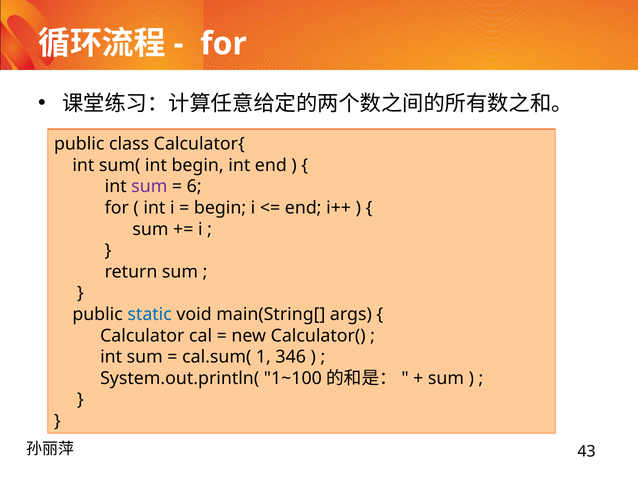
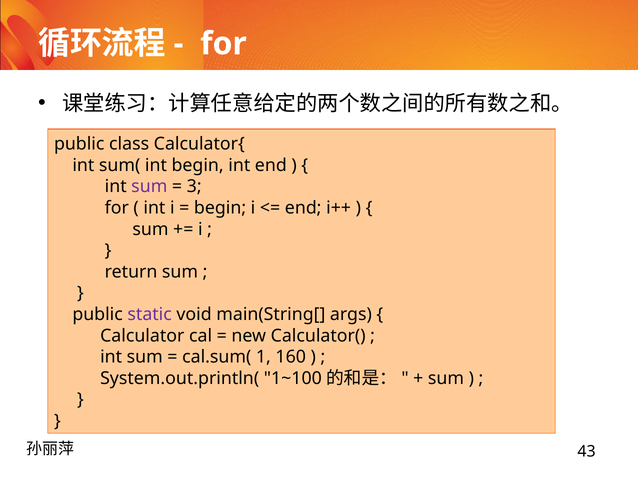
6: 6 -> 3 (194, 186)
static colour: blue -> purple (150, 314)
346: 346 -> 160 (291, 357)
